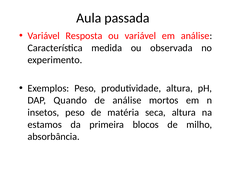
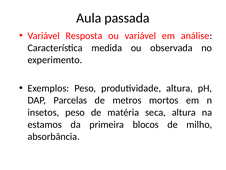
Quando: Quando -> Parcelas (70, 100)
de análise: análise -> metros (127, 100)
